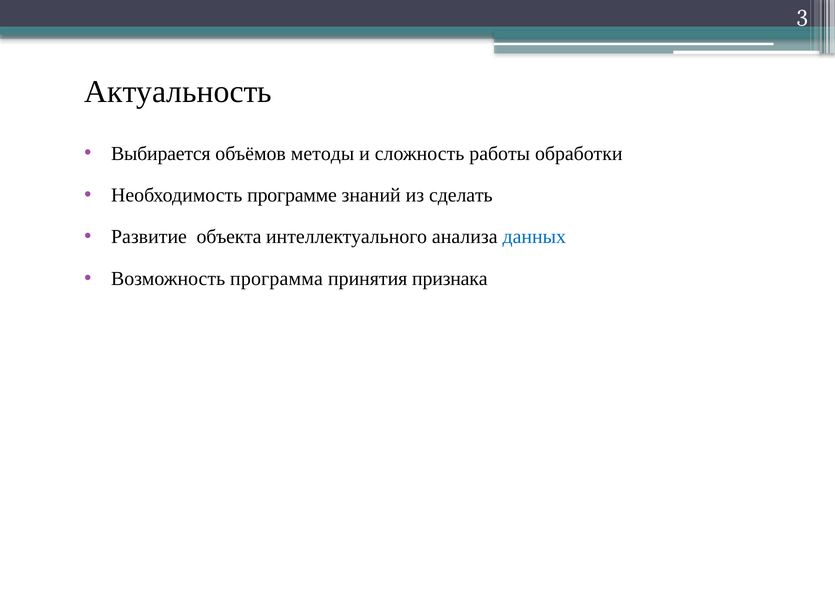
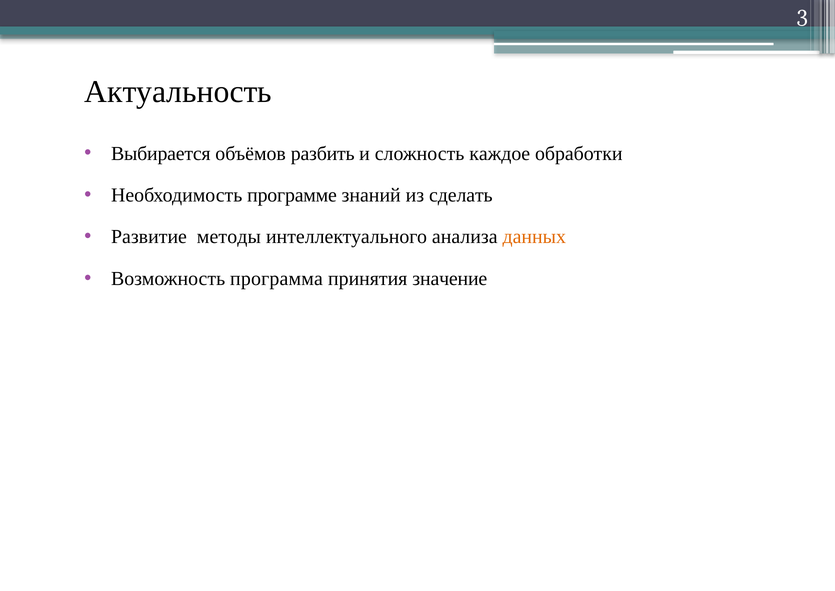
методы: методы -> разбить (323, 153)
работы: работы -> каждое (500, 153)
объекта: объекта -> методы (229, 237)
данных colour: blue -> orange (534, 237)
признака: признака -> значение (450, 278)
